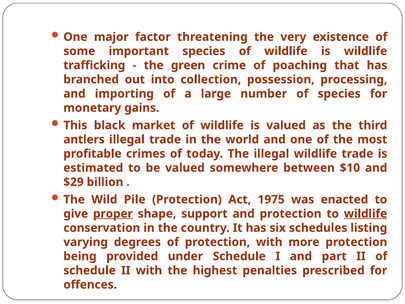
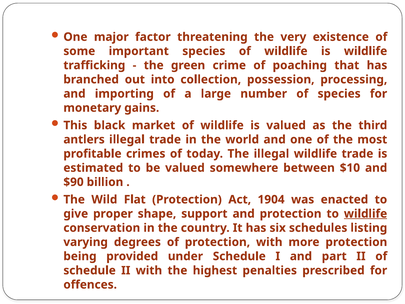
$29: $29 -> $90 (74, 182)
Pile: Pile -> Flat (135, 199)
1975: 1975 -> 1904 (271, 199)
proper underline: present -> none (113, 214)
